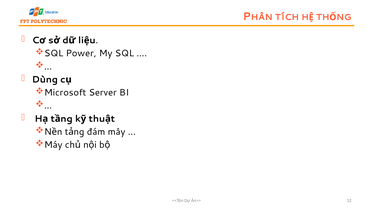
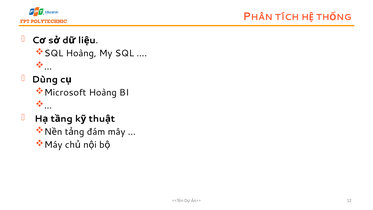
SQL Power: Power -> Hoàng (81, 53)
Microsoft Server: Server -> Hoàng (103, 92)
